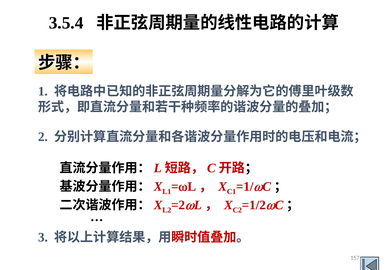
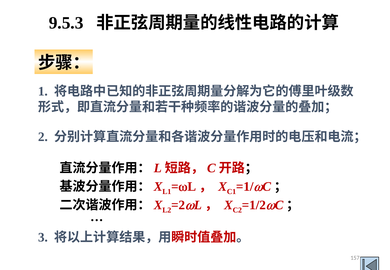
3.5.4: 3.5.4 -> 9.5.3 (66, 23)
